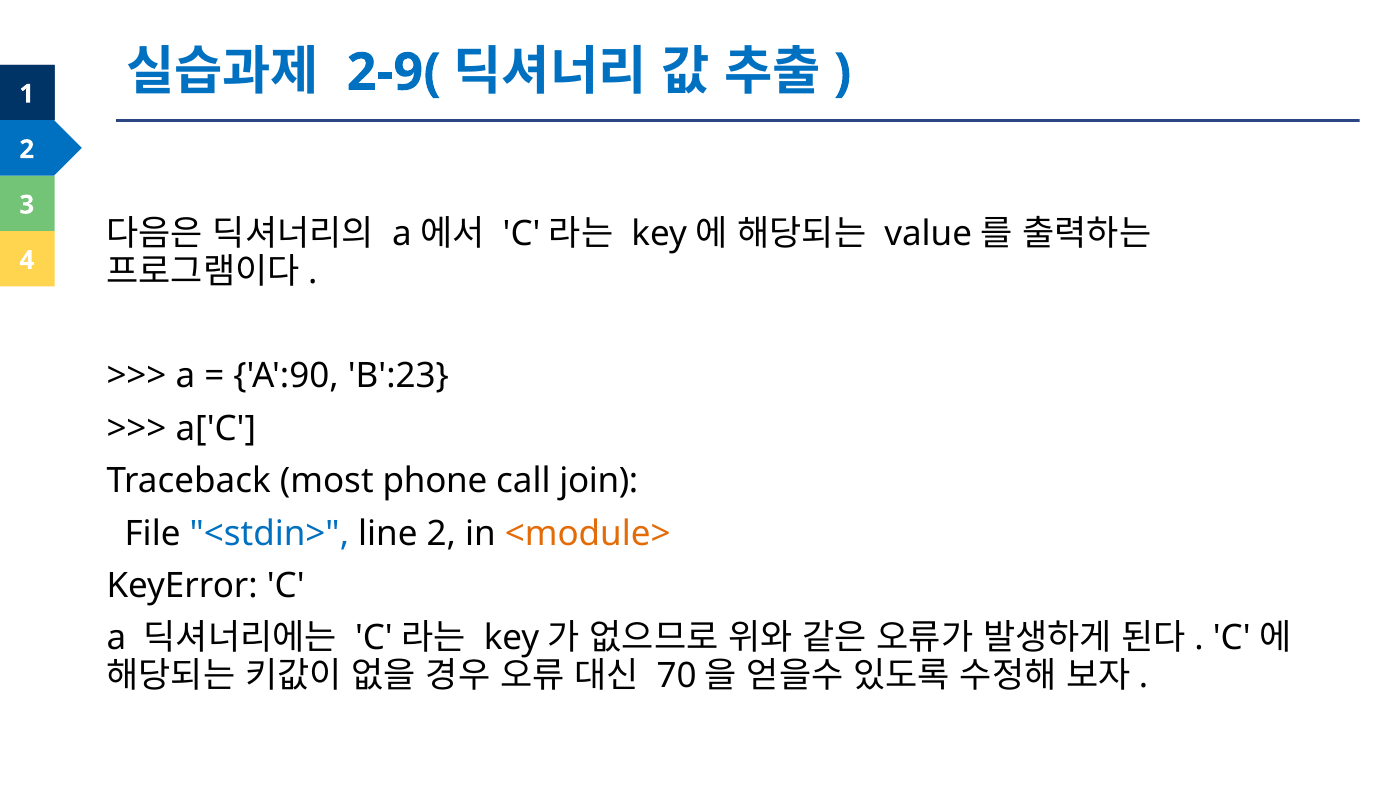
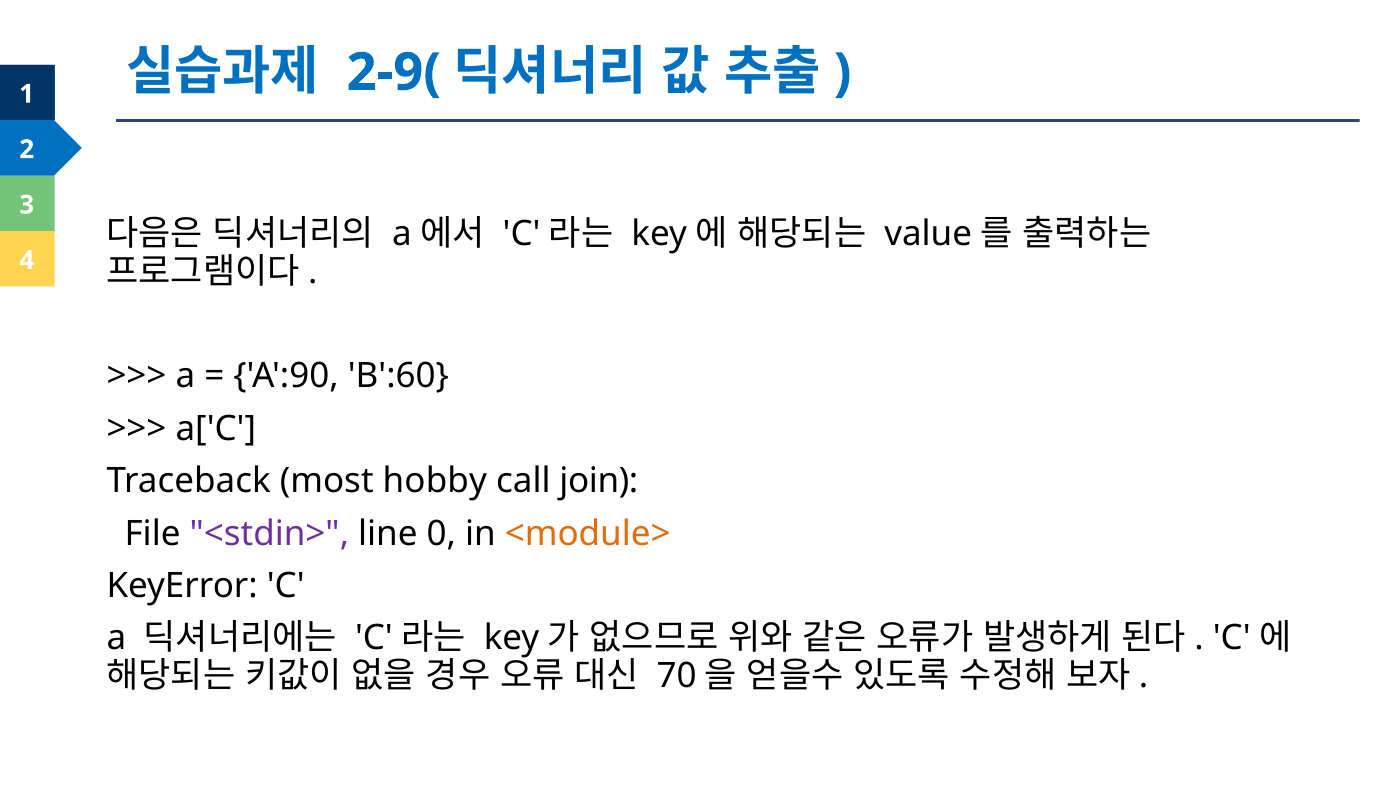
B':23: B':23 -> B':60 (398, 376)
phone: phone -> hobby (435, 481)
<stdin> colour: blue -> purple (269, 533)
line 2: 2 -> 0 (441, 533)
